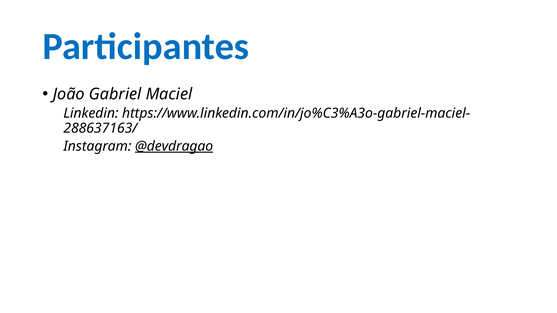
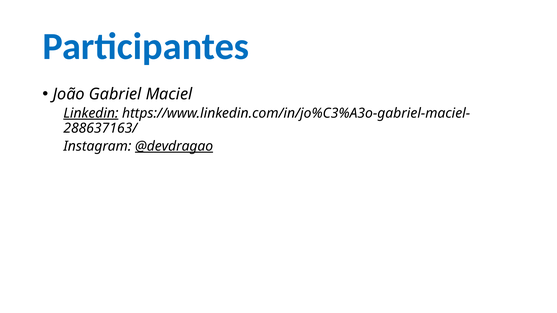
Linkedin underline: none -> present (91, 113)
